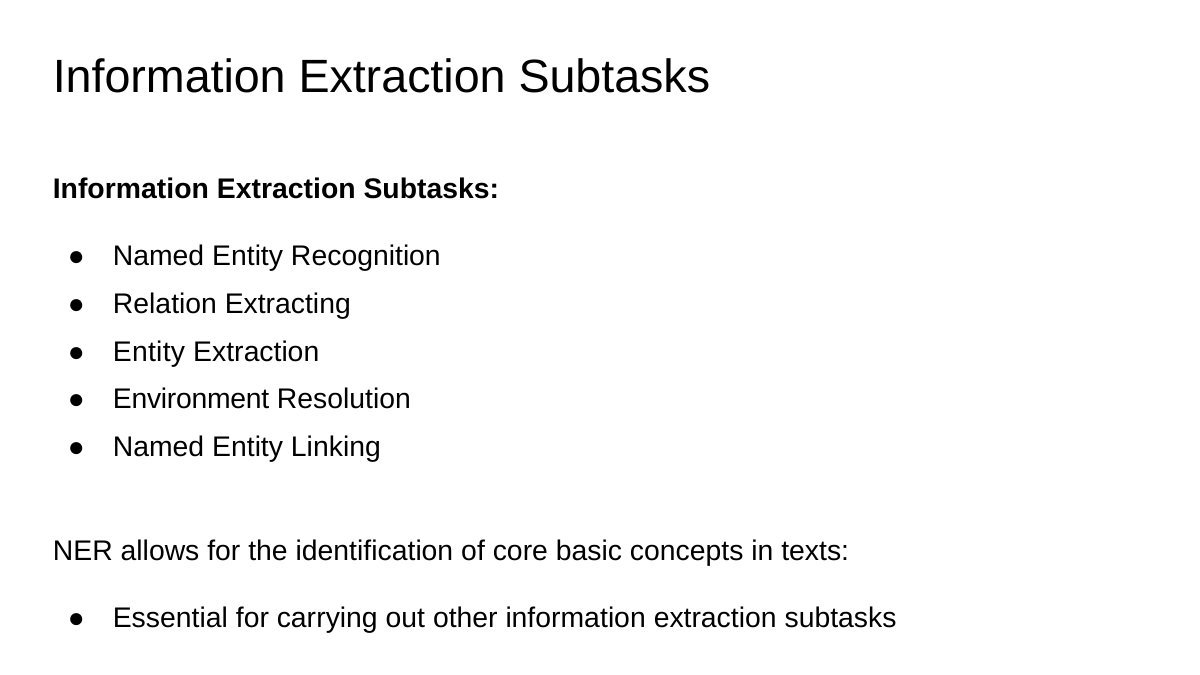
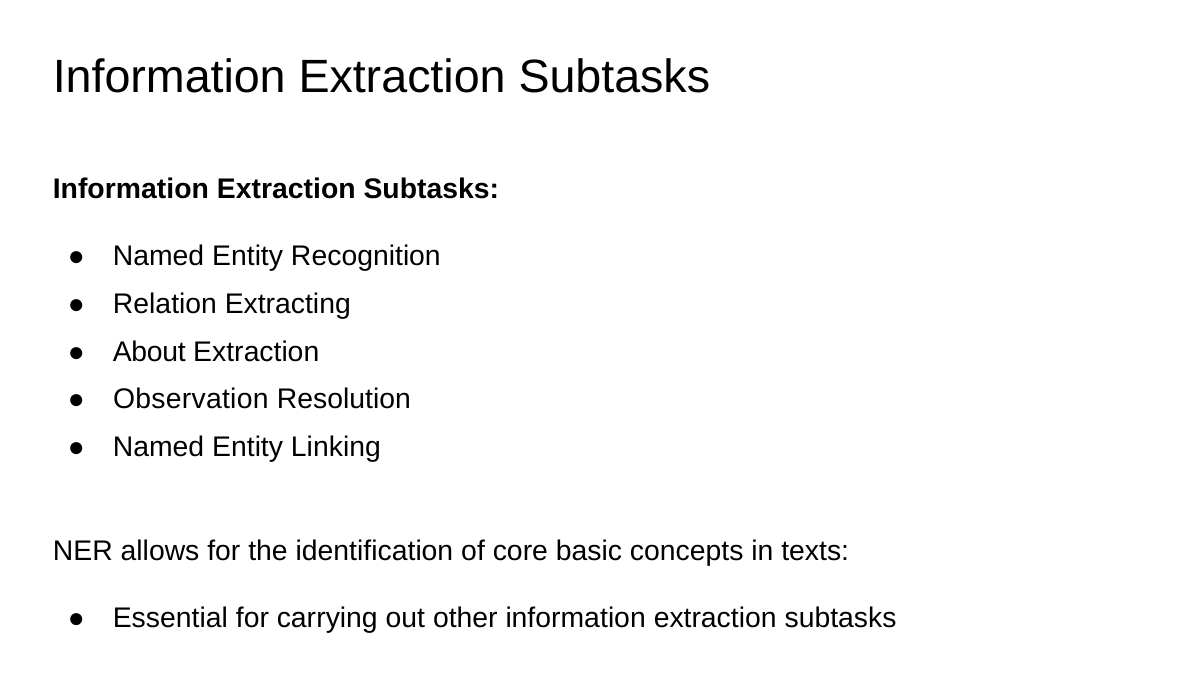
Entity: Entity -> About (149, 352)
Environment: Environment -> Observation (191, 400)
